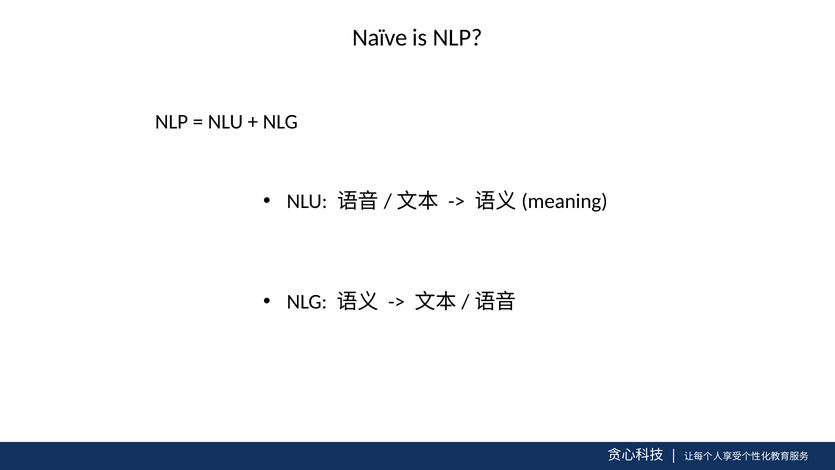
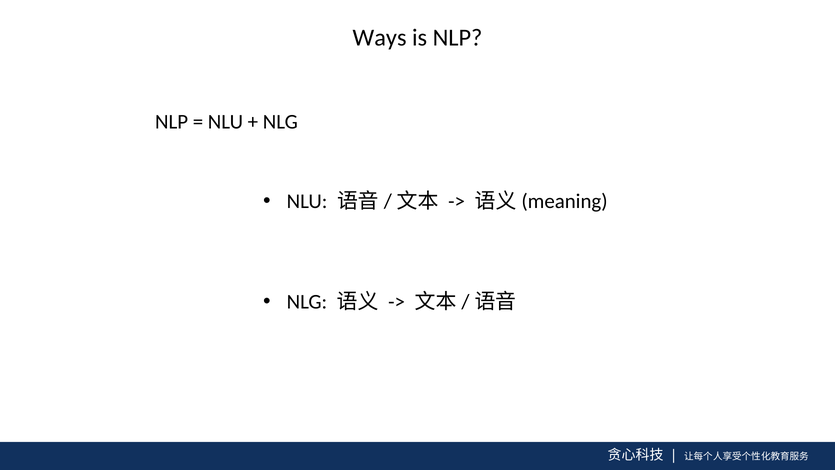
Naïve: Naïve -> Ways (380, 38)
